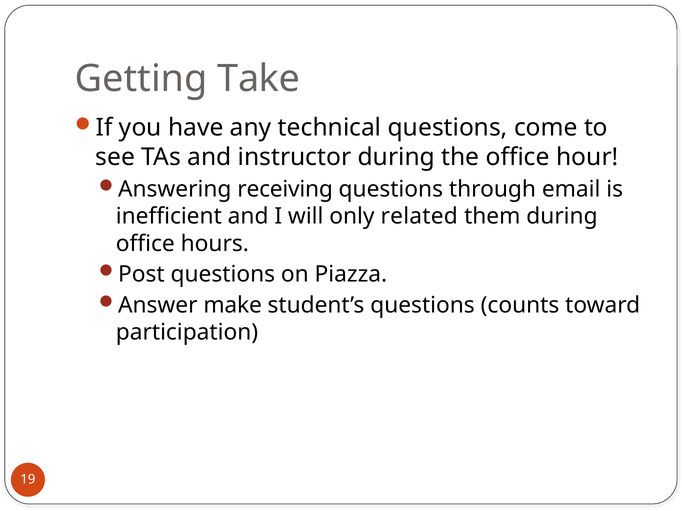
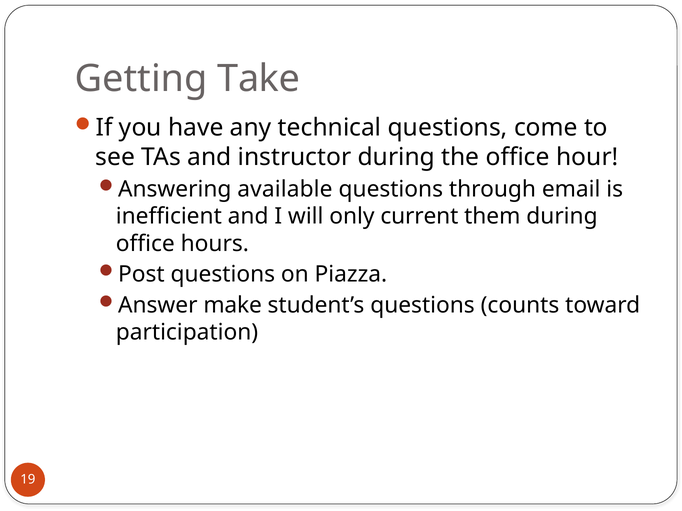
receiving: receiving -> available (285, 189)
related: related -> current (419, 217)
